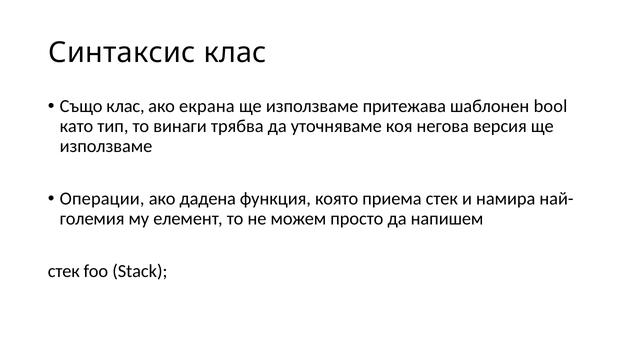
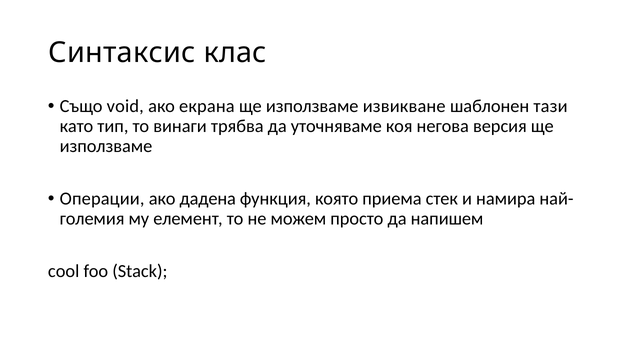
Също клас: клас -> void (125, 106)
притежава: притежава -> извикване (404, 106)
bool: bool -> тази (550, 106)
стек: стек -> cool (64, 271)
